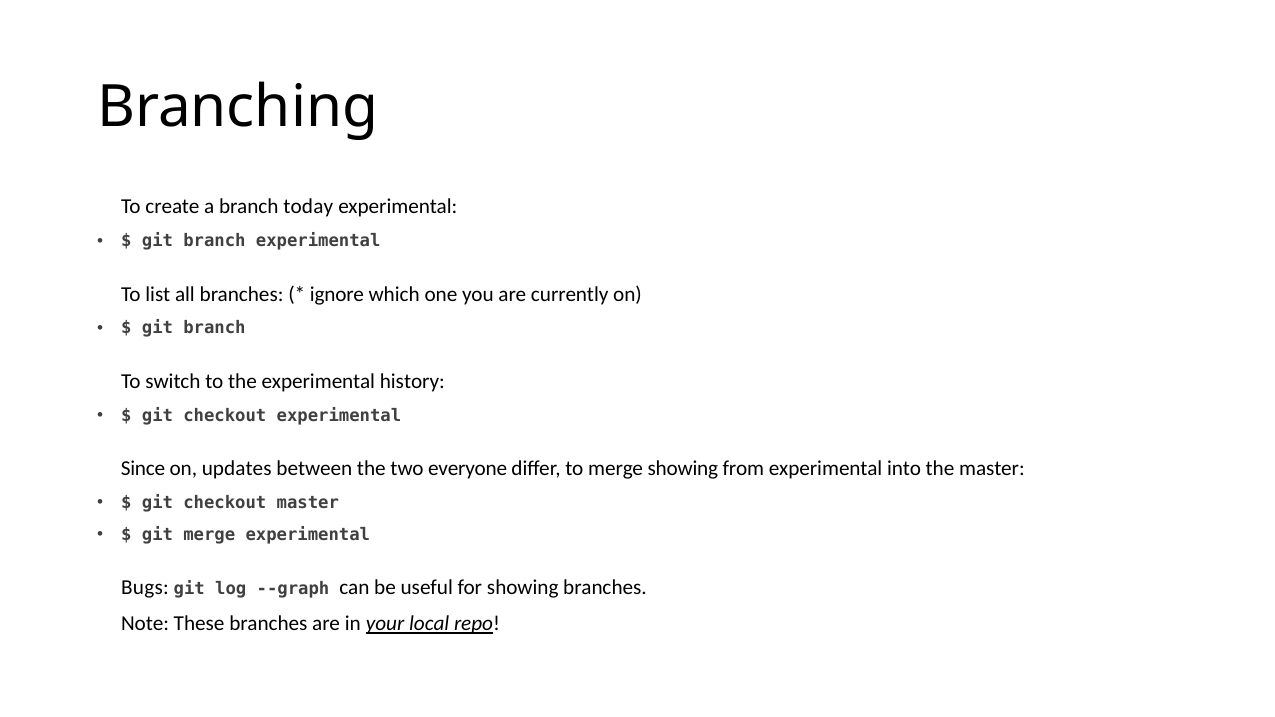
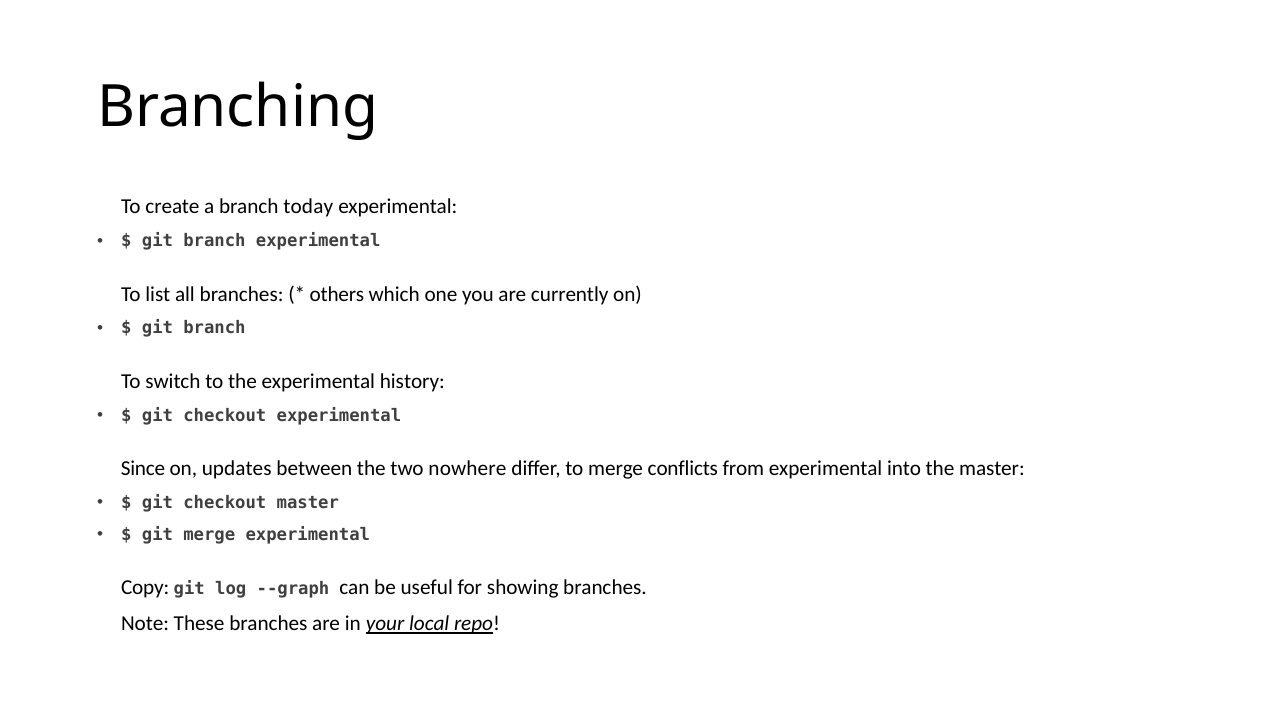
ignore: ignore -> others (337, 294)
everyone: everyone -> nowhere (467, 469)
merge showing: showing -> conflicts (683, 469)
Bugs: Bugs -> Copy (145, 588)
